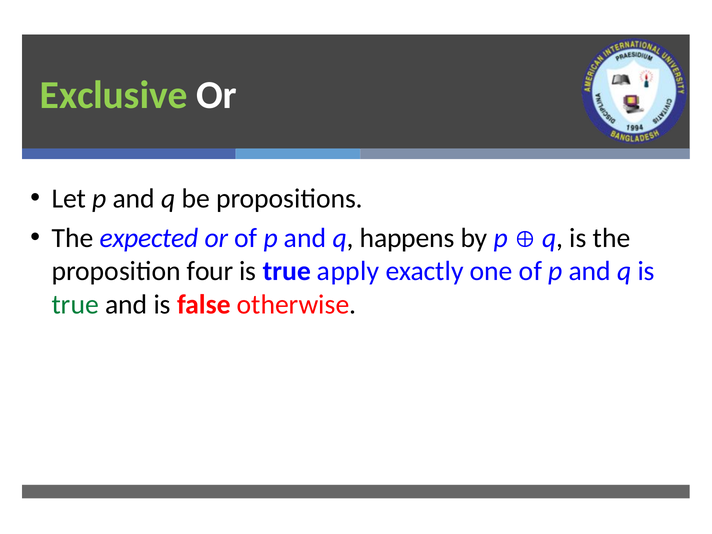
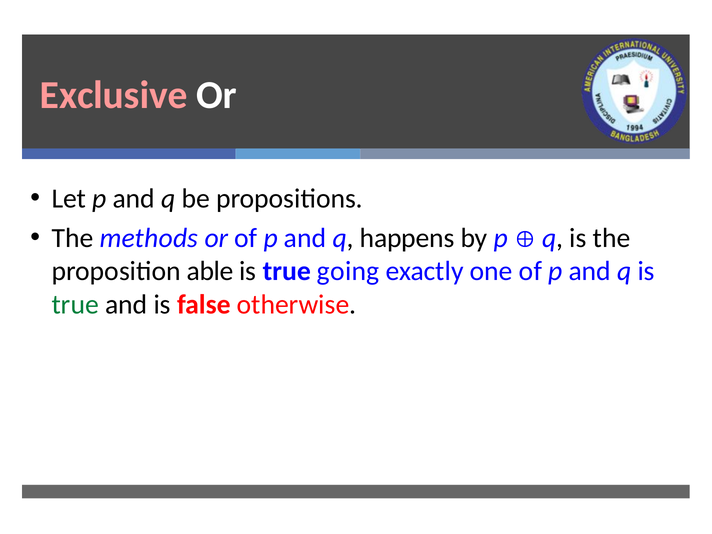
Exclusive colour: light green -> pink (114, 95)
expected: expected -> methods (149, 238)
four: four -> able (210, 271)
apply: apply -> going (348, 271)
